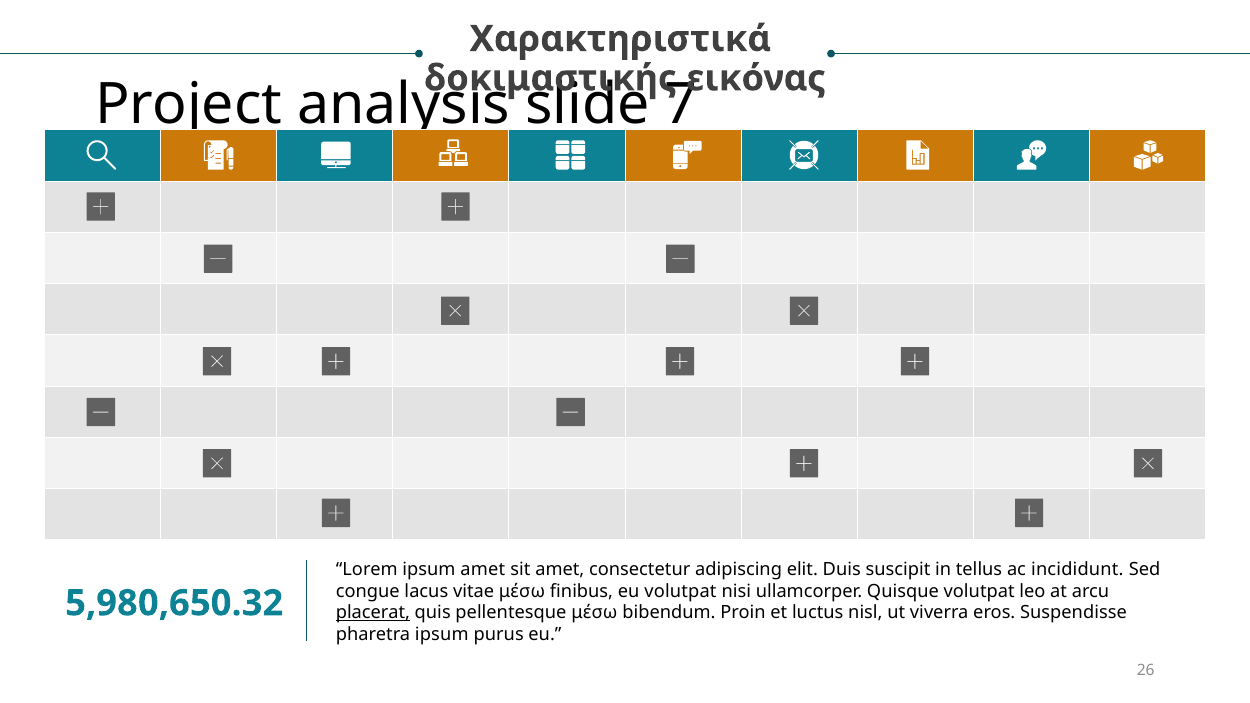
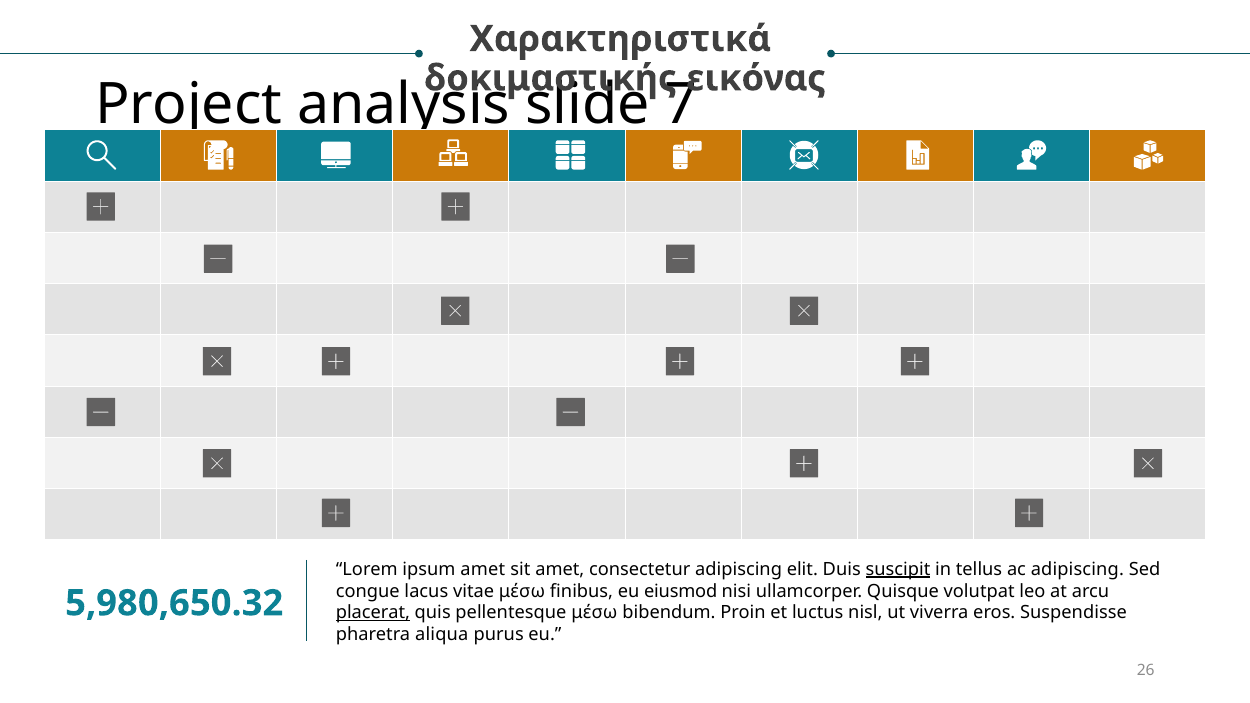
suscipit underline: none -> present (898, 569)
ac incididunt: incididunt -> adipiscing (1077, 569)
eu volutpat: volutpat -> eiusmod (681, 591)
pharetra ipsum: ipsum -> aliqua (442, 635)
